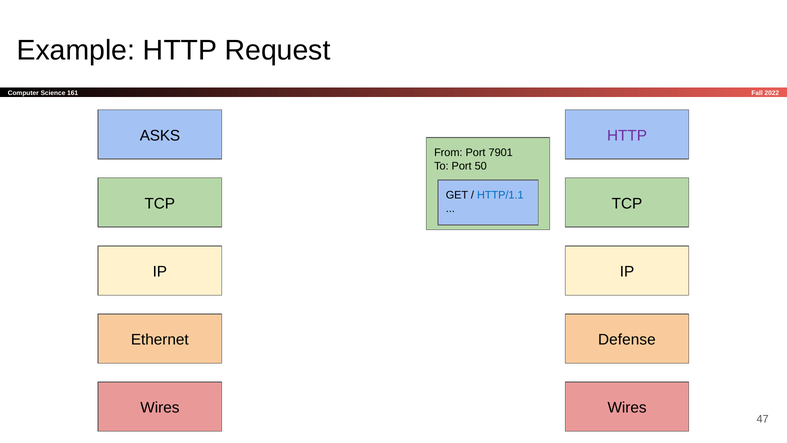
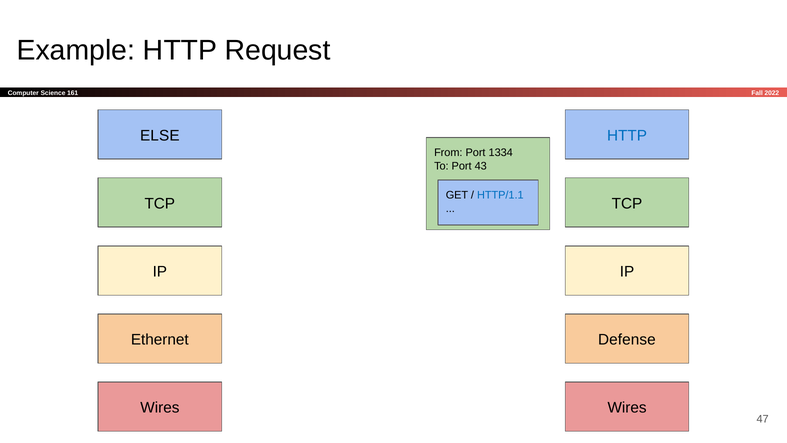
ASKS: ASKS -> ELSE (160, 135)
HTTP colour: purple -> blue (627, 135)
7901: 7901 -> 1334 (501, 153)
50: 50 -> 43 (481, 166)
